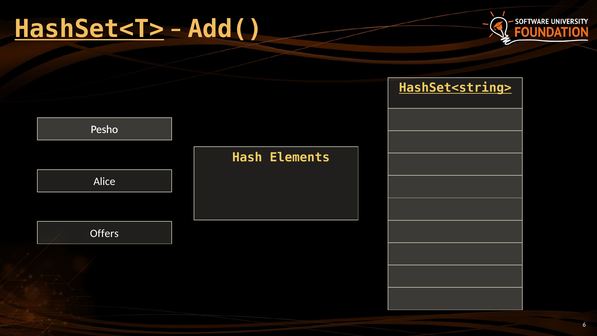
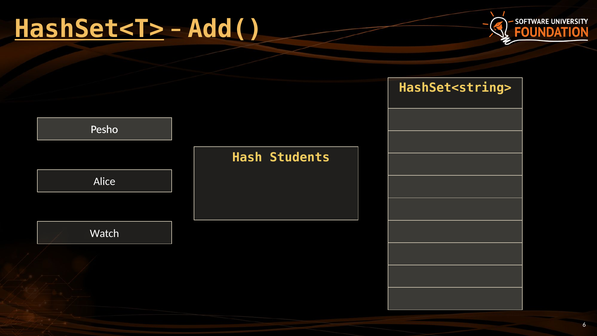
HashSet<string> underline: present -> none (455, 88)
Elements: Elements -> Students (300, 157)
Offers: Offers -> Watch (104, 233)
